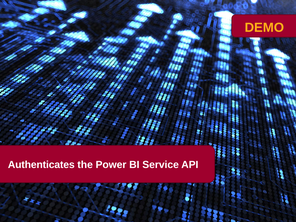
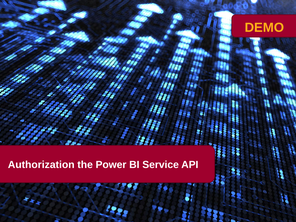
Authenticates: Authenticates -> Authorization (41, 165)
